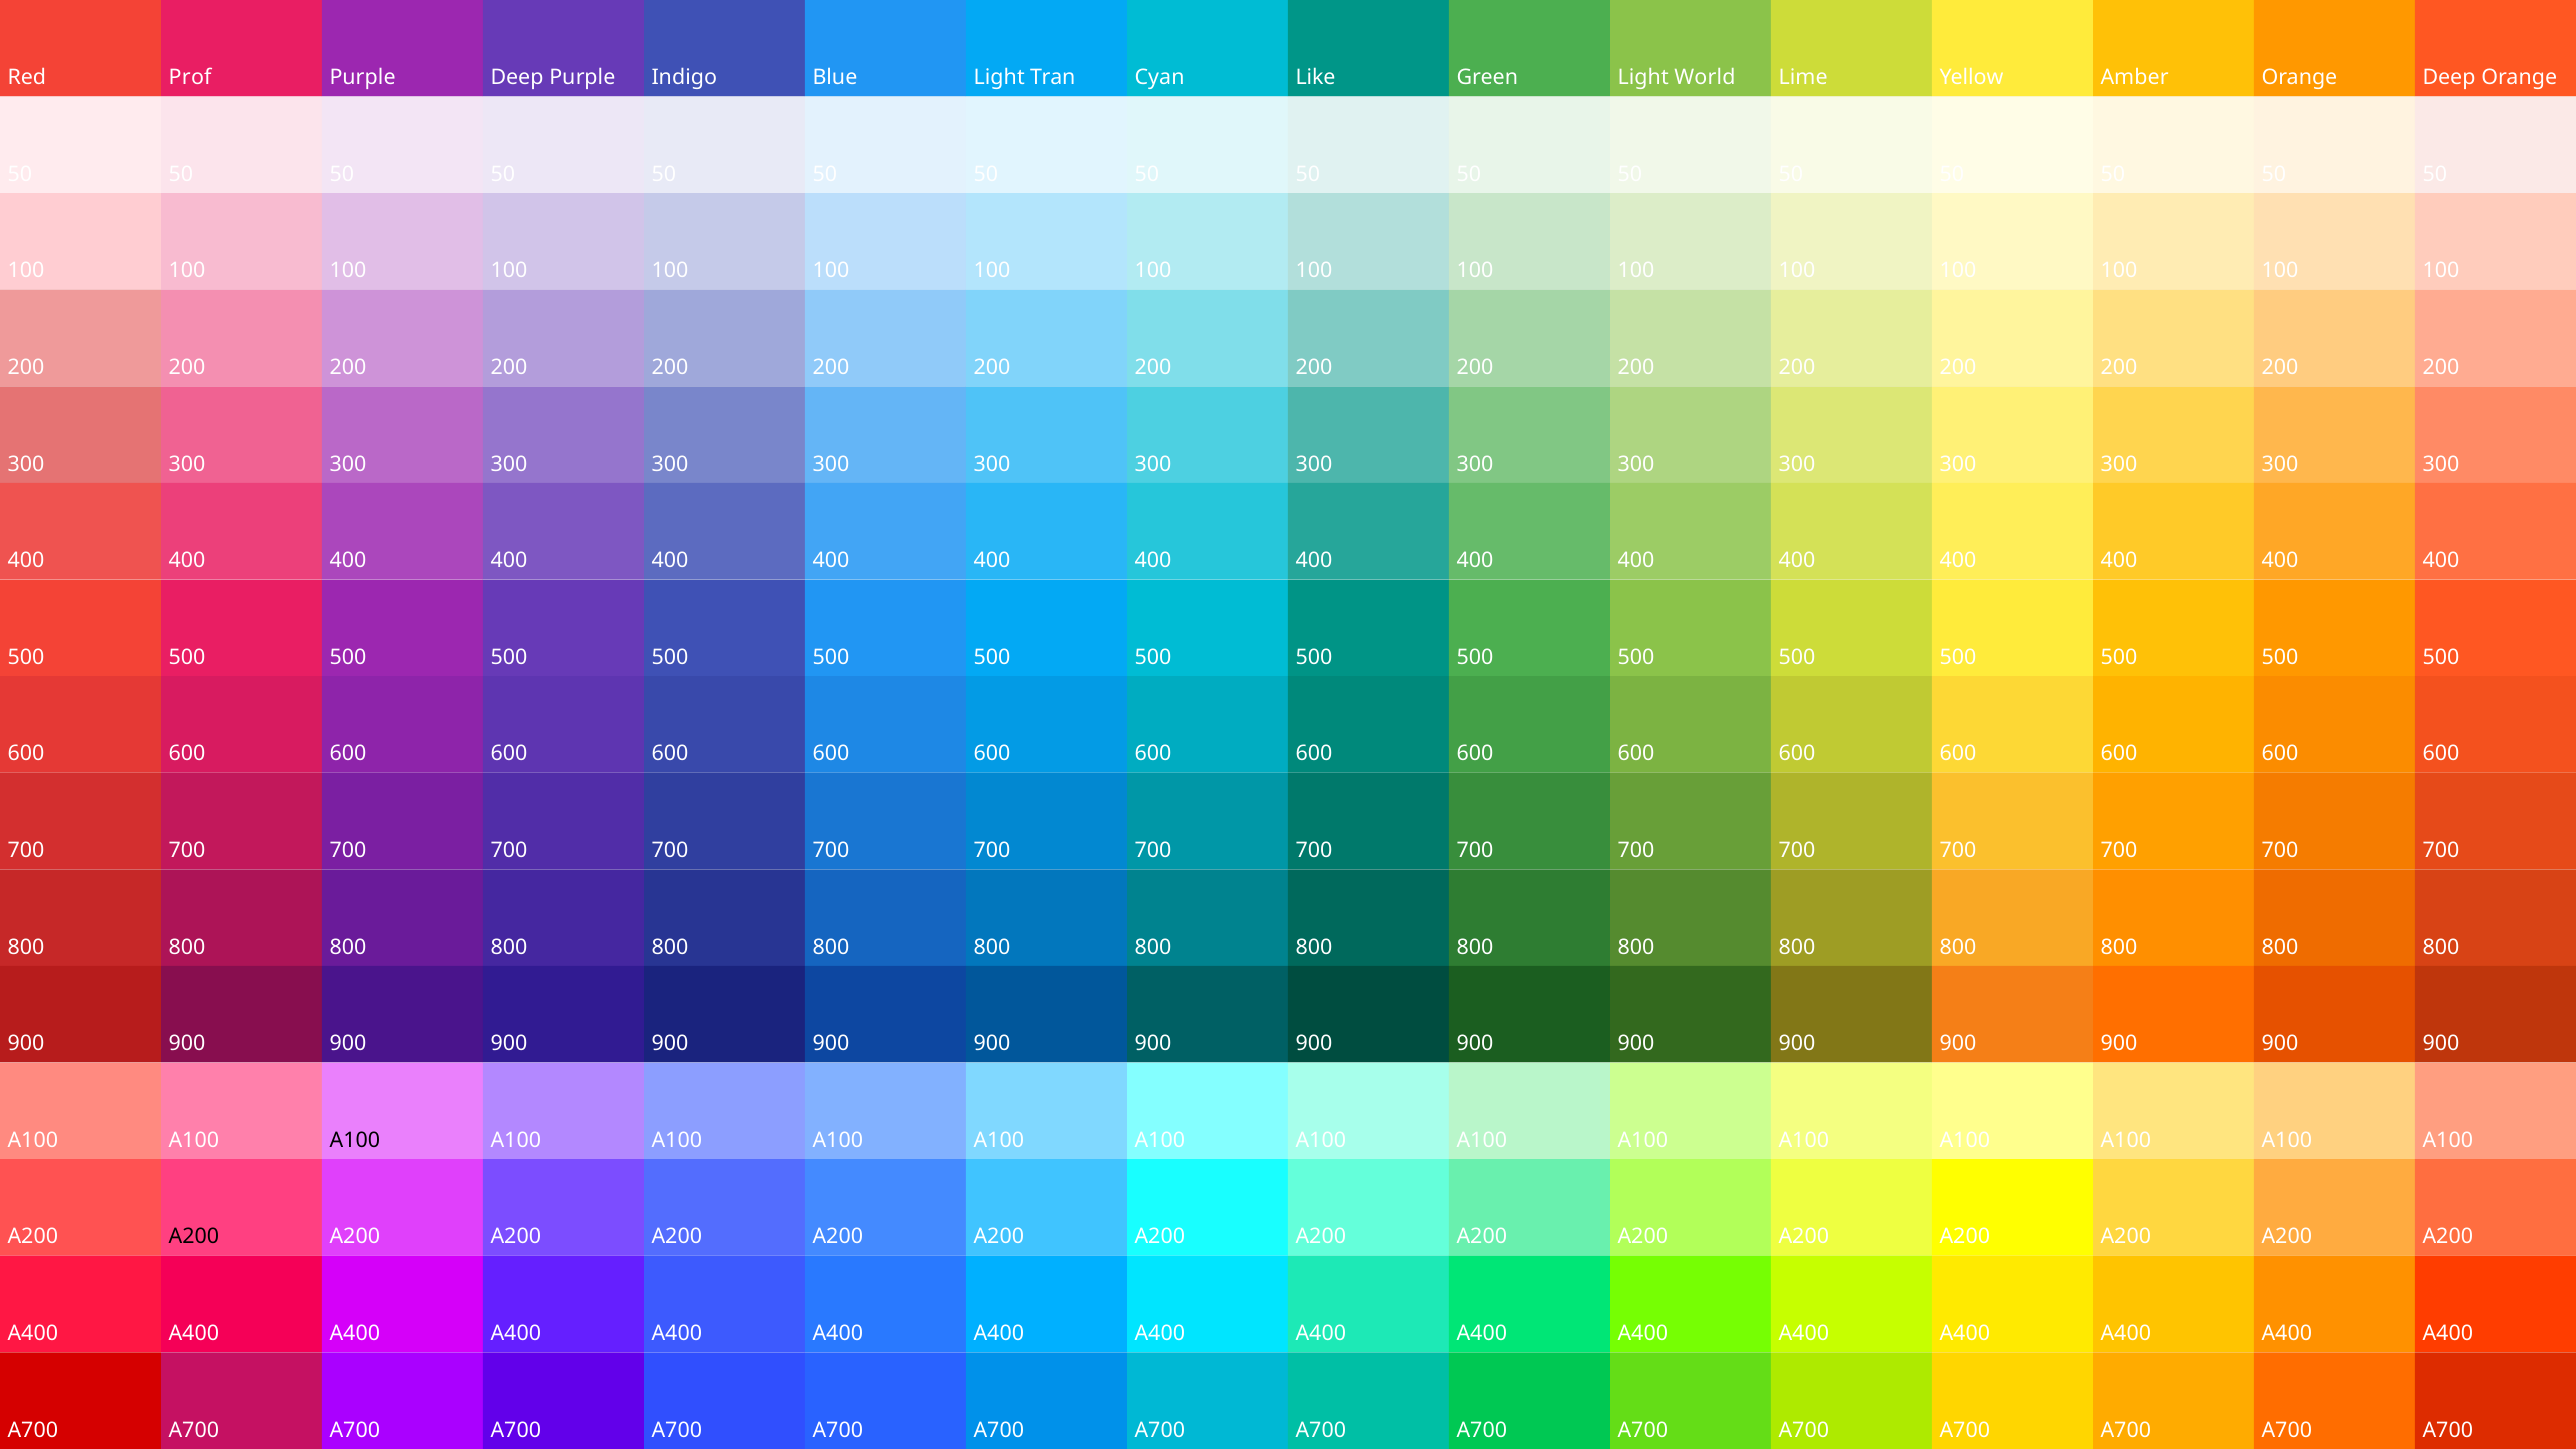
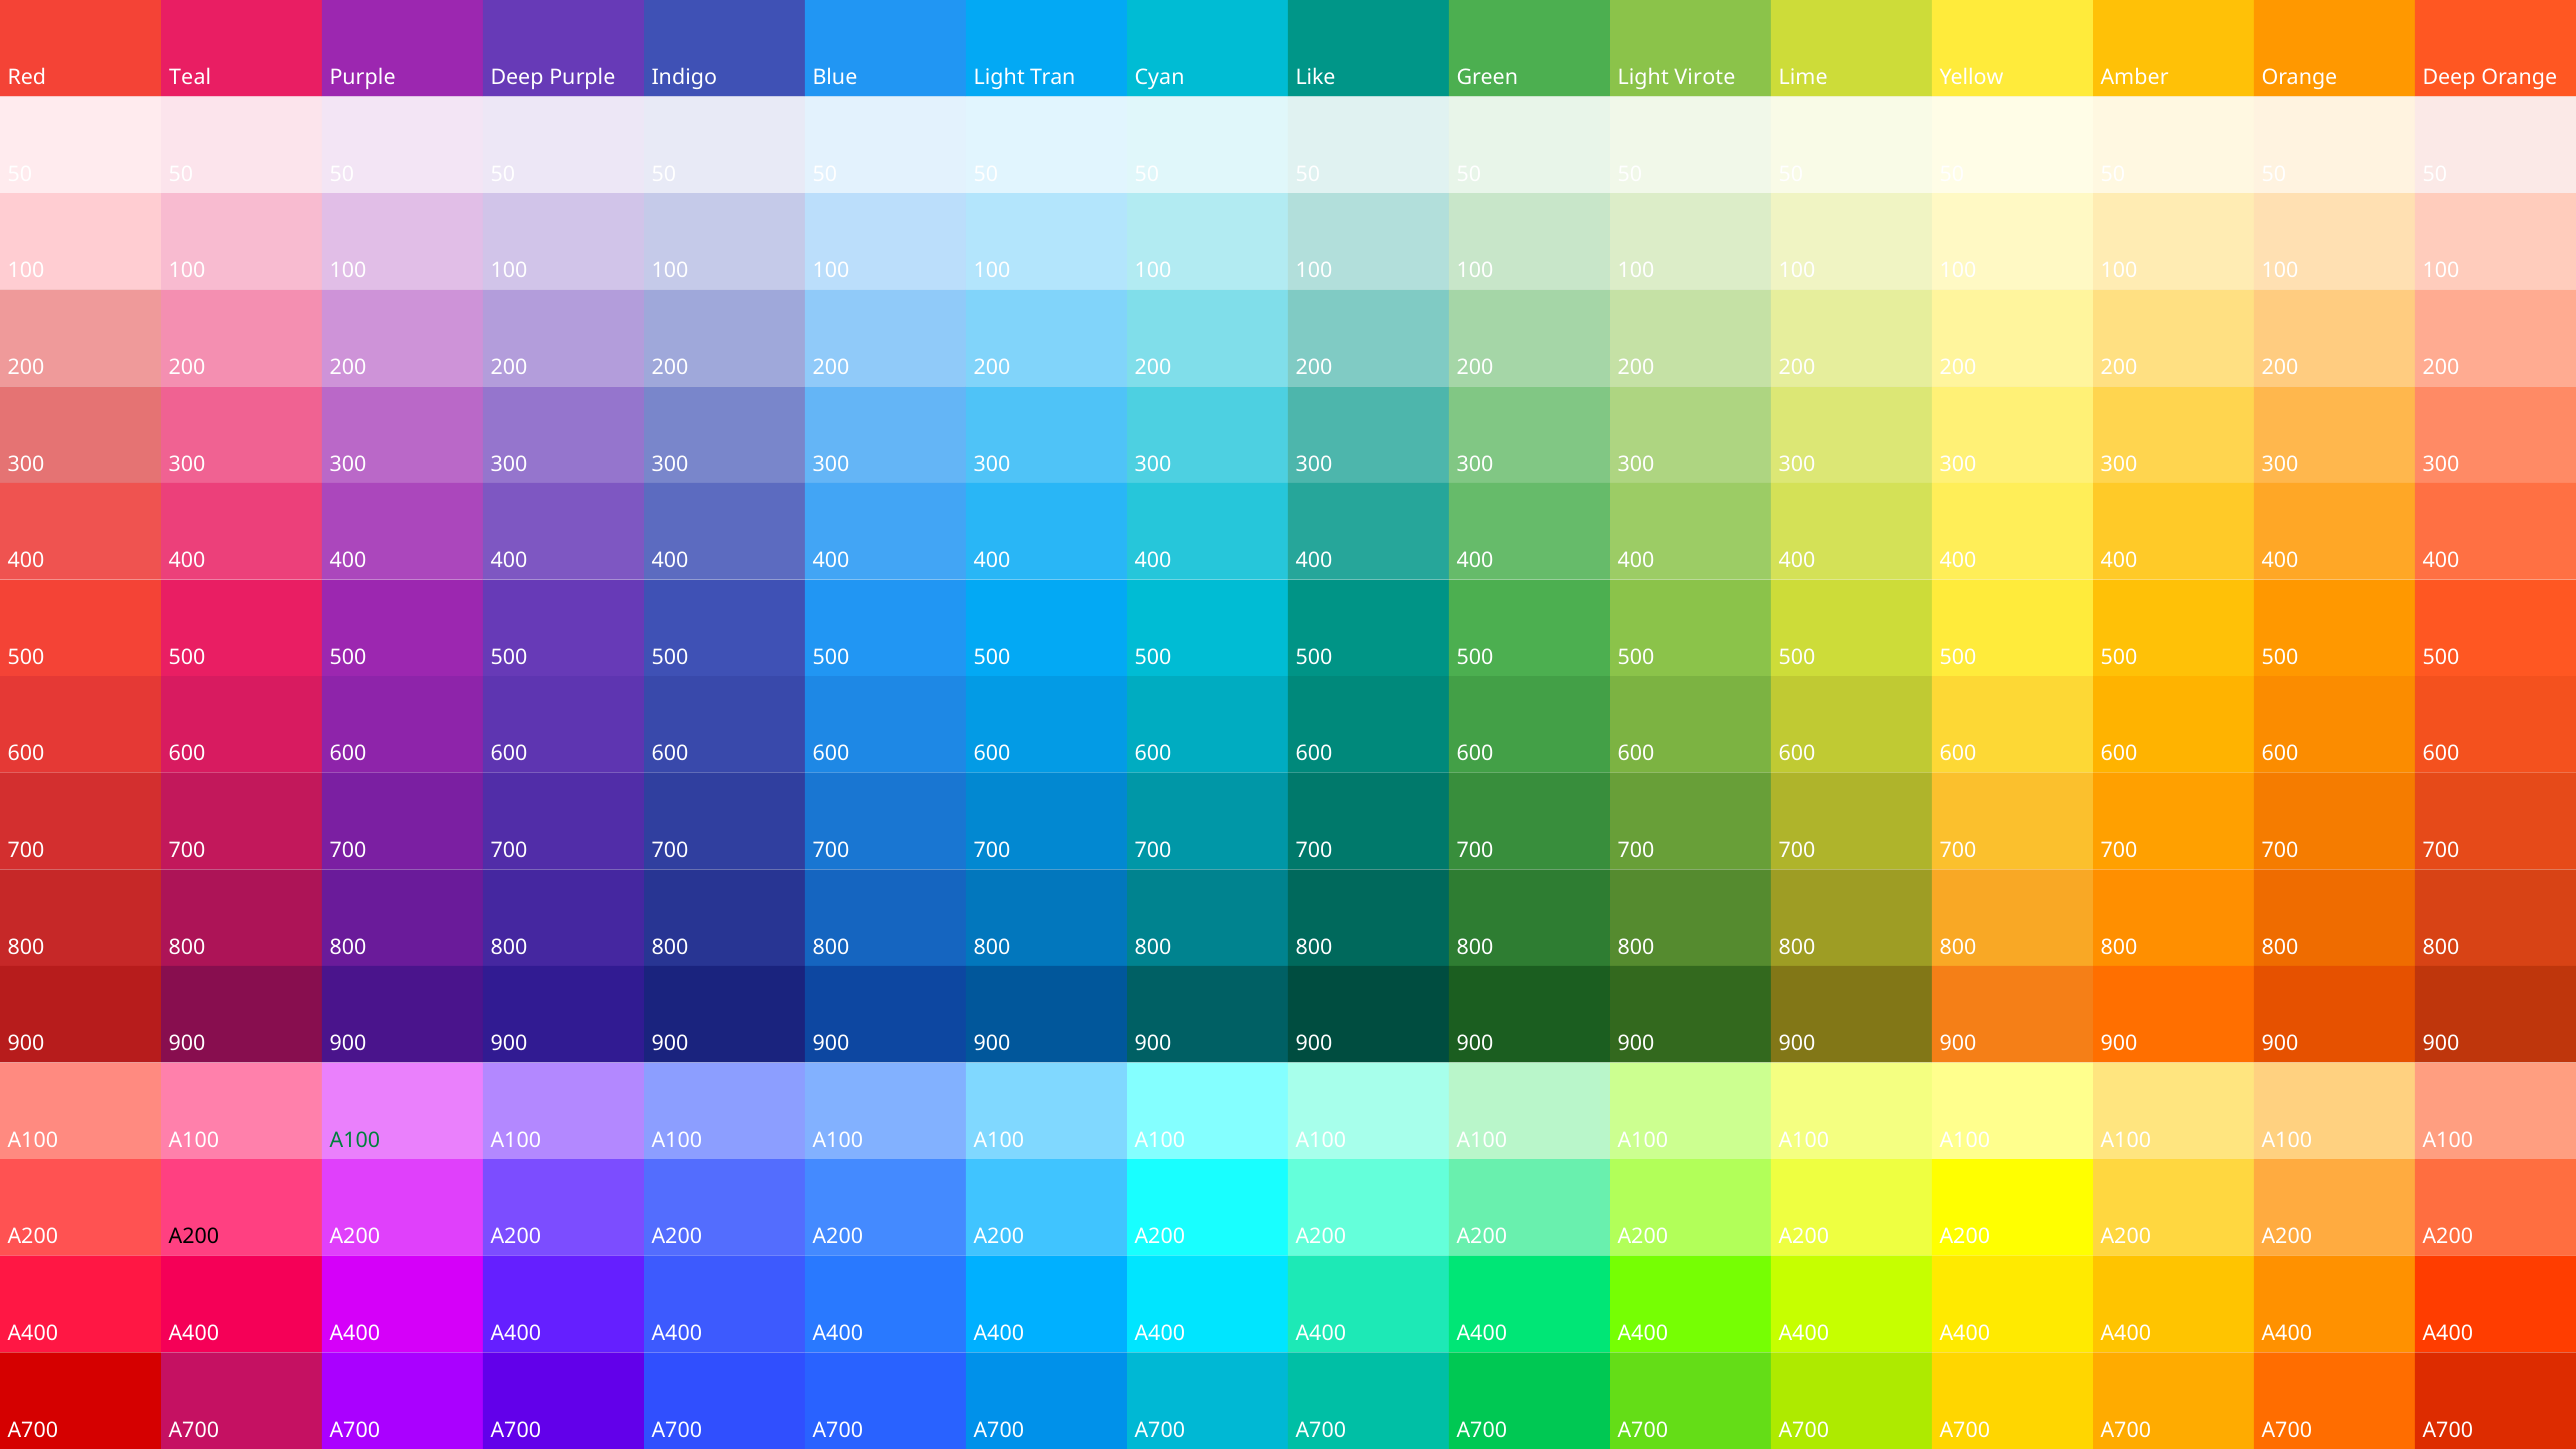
Prof: Prof -> Teal (190, 78)
World: World -> Virote (1705, 78)
A100 colour: black -> green (355, 1140)
